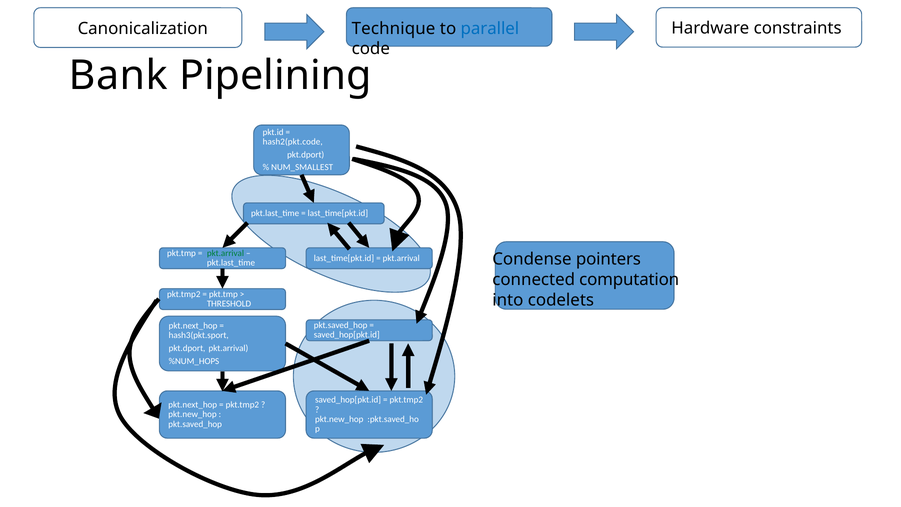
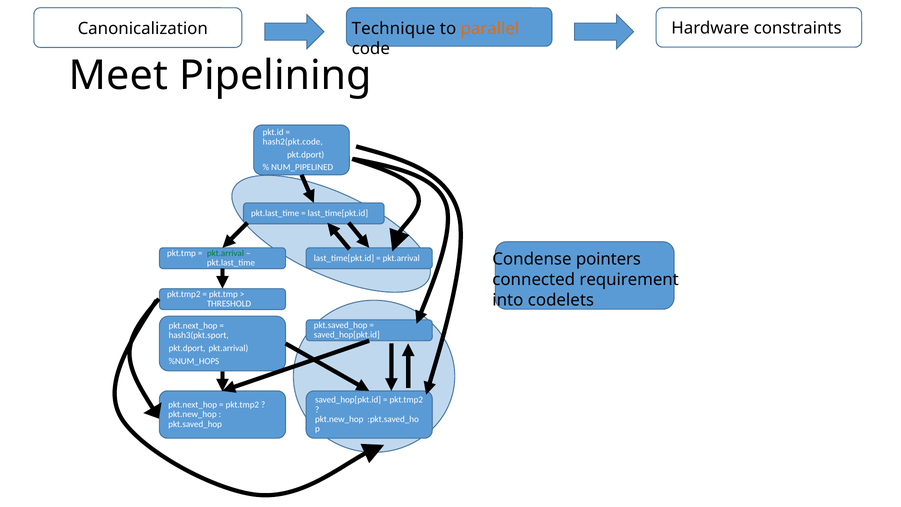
parallel colour: blue -> orange (490, 29)
Bank: Bank -> Meet (118, 76)
NUM_SMALLEST: NUM_SMALLEST -> NUM_PIPELINED (302, 167)
computation: computation -> requirement (629, 280)
